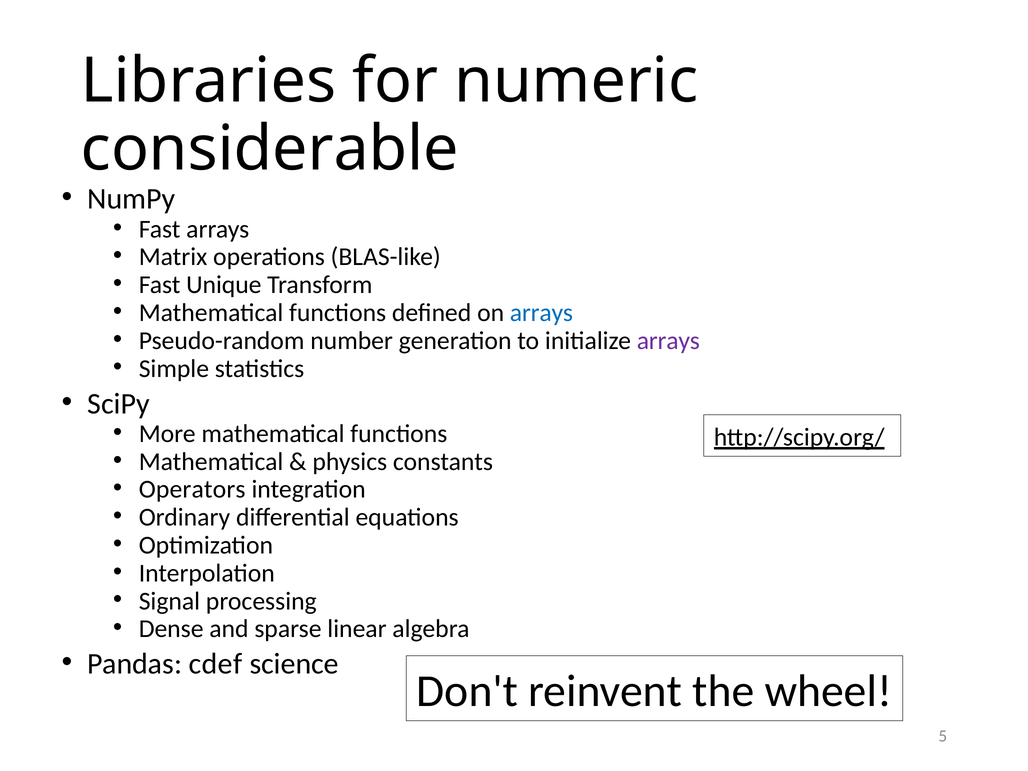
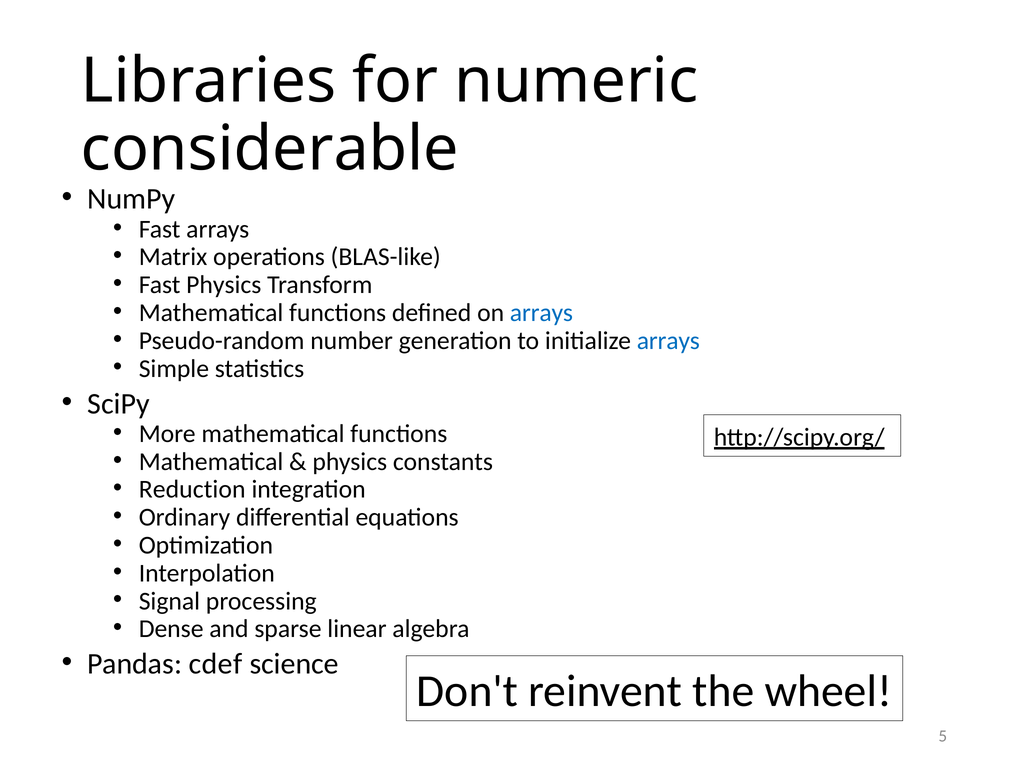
Fast Unique: Unique -> Physics (224, 285)
arrays colour: purple -> blue (668, 341)
Operators: Operators -> Reduction (192, 489)
